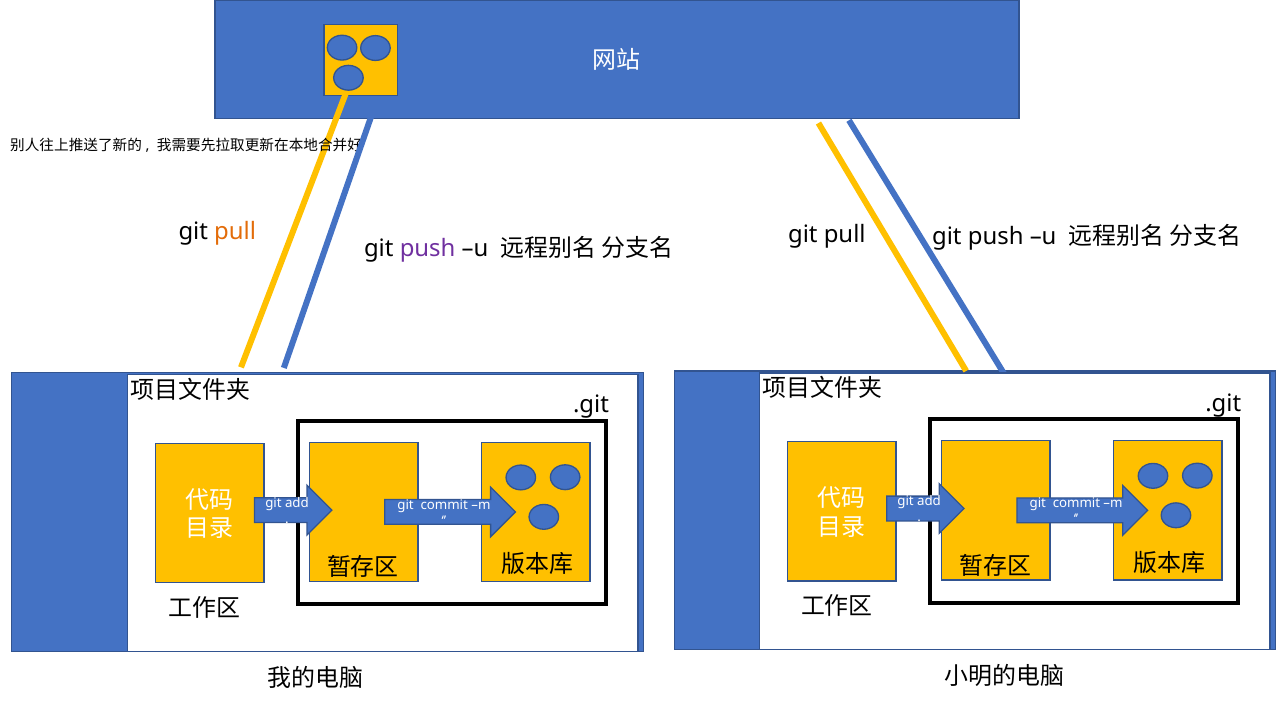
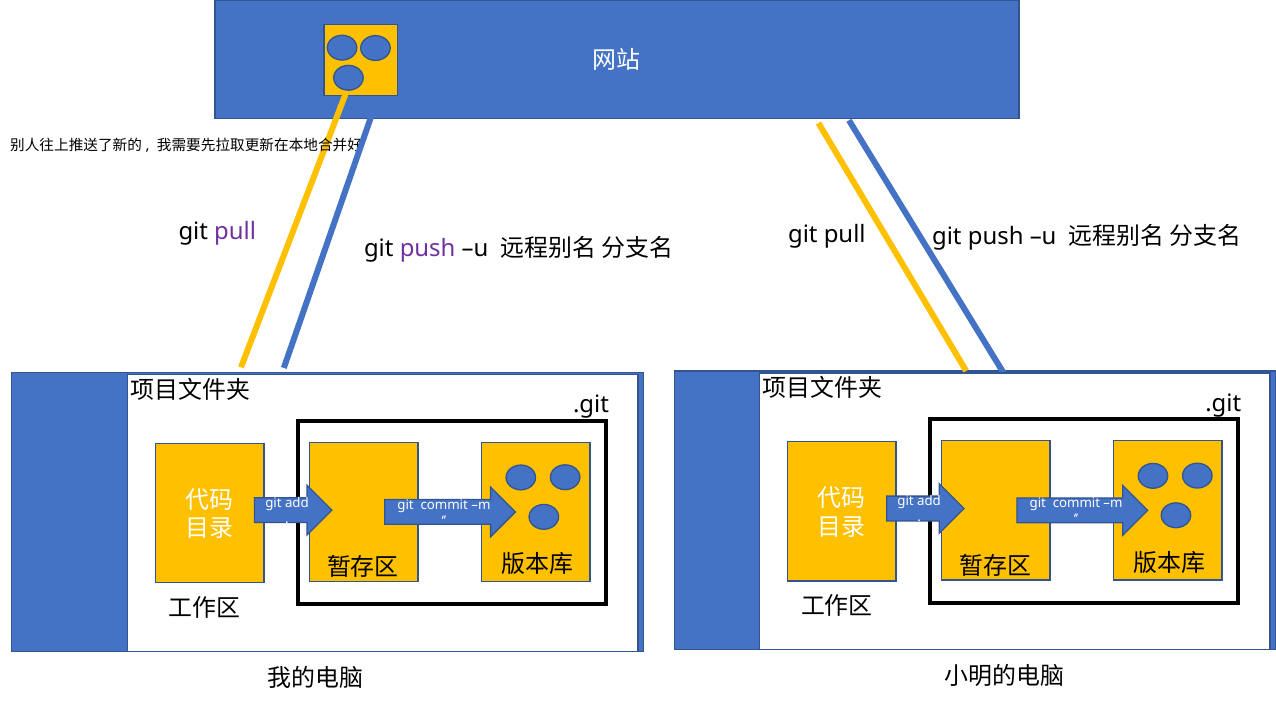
pull colour: orange -> purple (235, 232)
